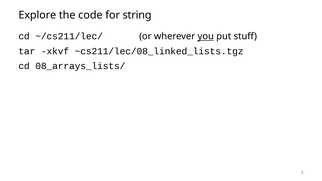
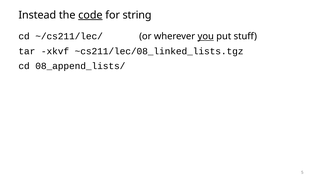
Explore: Explore -> Instead (37, 15)
code underline: none -> present (90, 15)
08_arrays_lists/: 08_arrays_lists/ -> 08_append_lists/ (80, 66)
